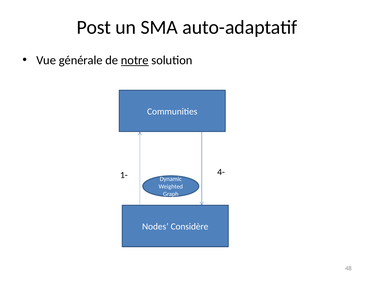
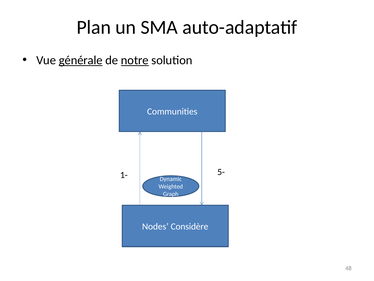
Post: Post -> Plan (94, 27)
générale underline: none -> present (81, 60)
4-: 4- -> 5- (221, 172)
